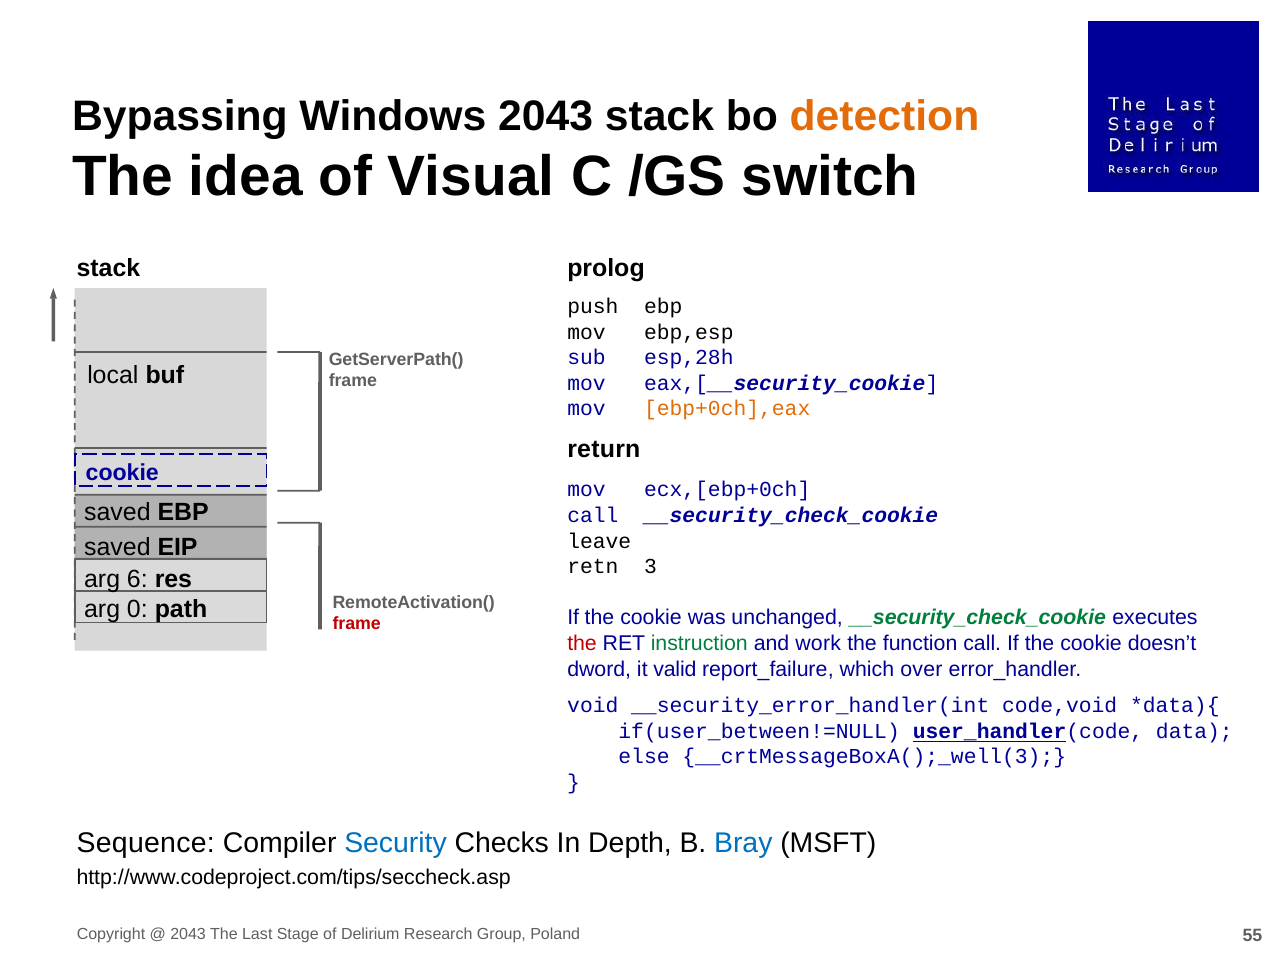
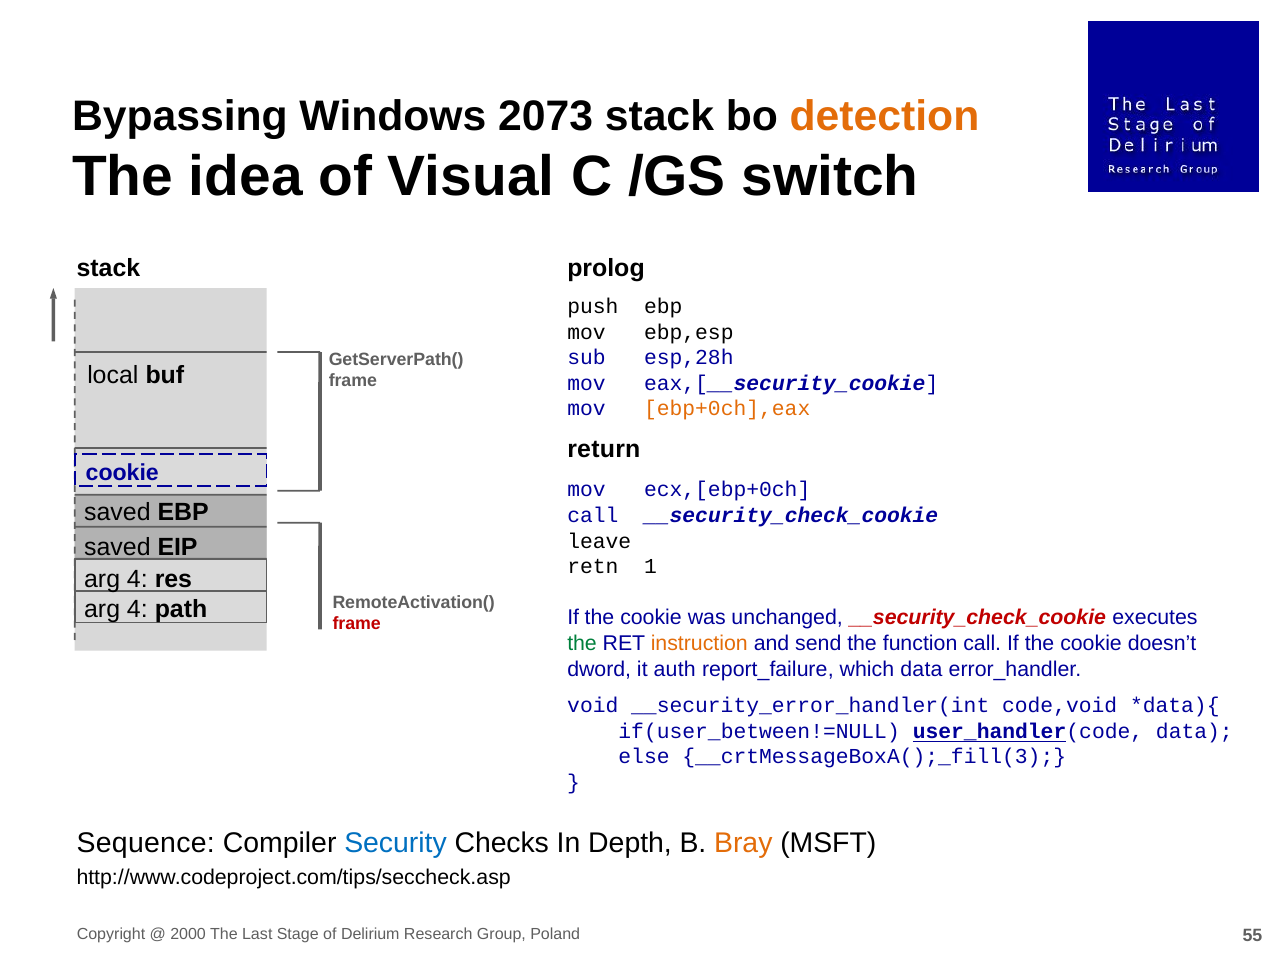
Windows 2043: 2043 -> 2073 (546, 116)
3: 3 -> 1 (650, 567)
6: 6 -> 4 (137, 579)
0: 0 -> 4 (137, 610)
__security_check_cookie colour: green -> red (978, 618)
the colour: red -> green (582, 643)
instruction colour: green -> orange (699, 643)
work: work -> send (818, 643)
valid: valid -> auth (675, 669)
which over: over -> data (921, 669)
__crtMessageBoxA();_well(3: __crtMessageBoxA();_well(3 -> __crtMessageBoxA();_fill(3 (874, 757)
Bray colour: blue -> orange (743, 844)
2043: 2043 -> 2000 (188, 935)
